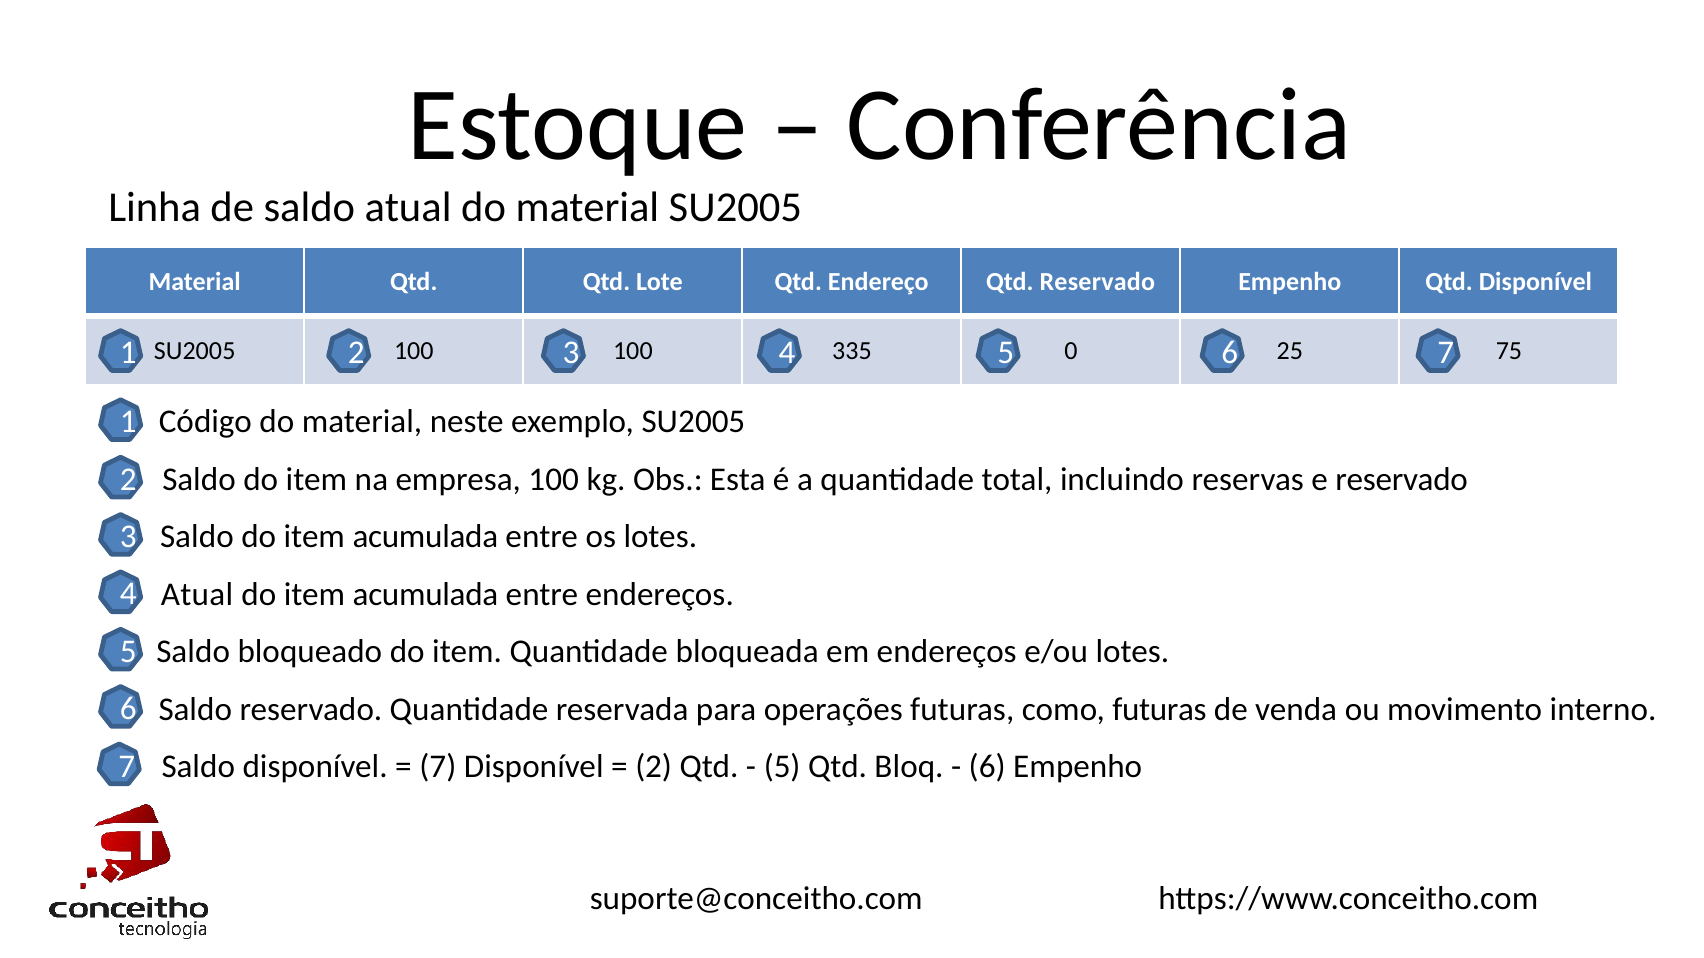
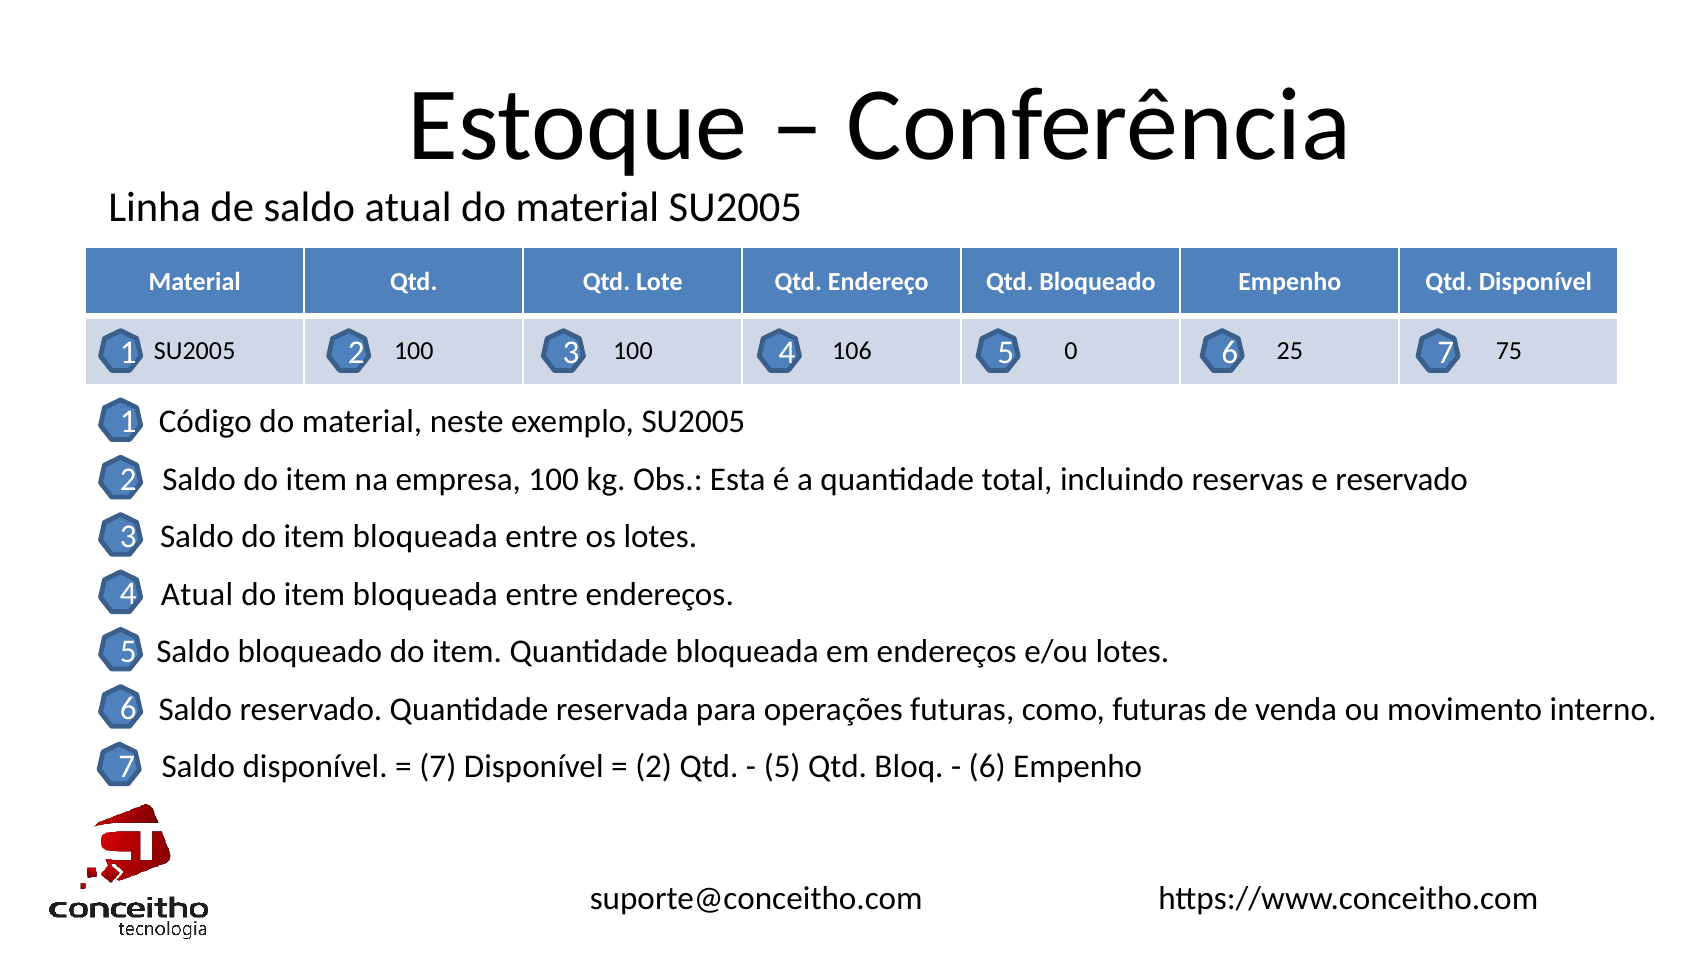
Qtd Reservado: Reservado -> Bloqueado (1097, 282)
335: 335 -> 106 (852, 351)
Saldo do item acumulada: acumulada -> bloqueada (425, 537)
acumulada: acumulada -> bloqueada (425, 595)
